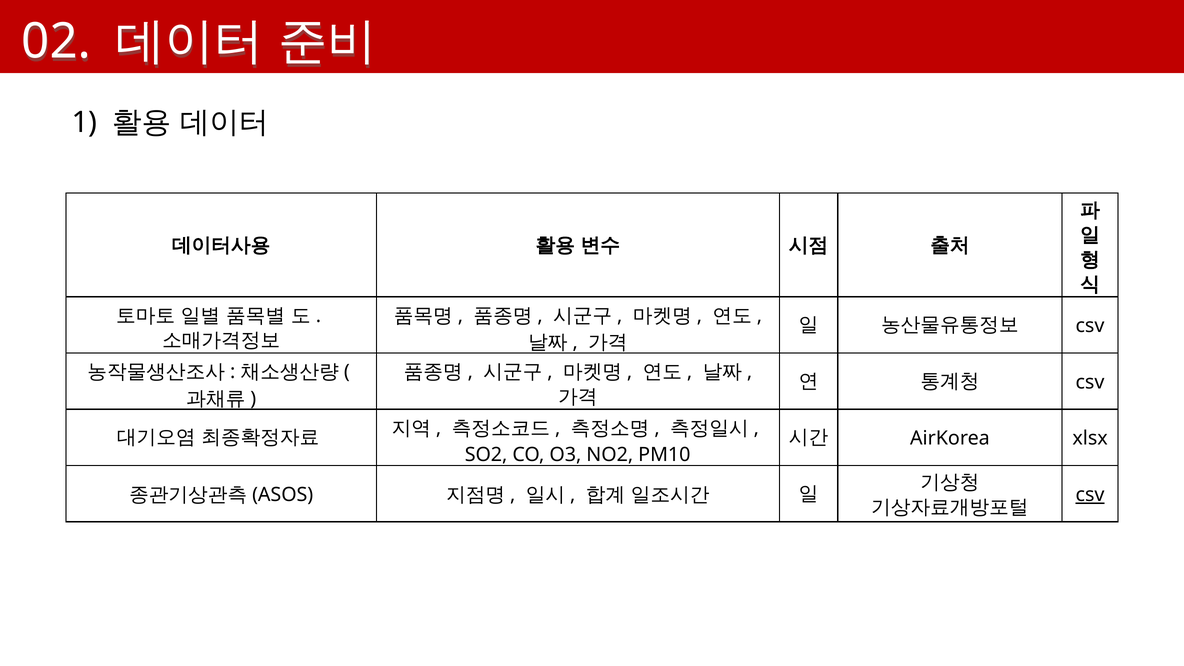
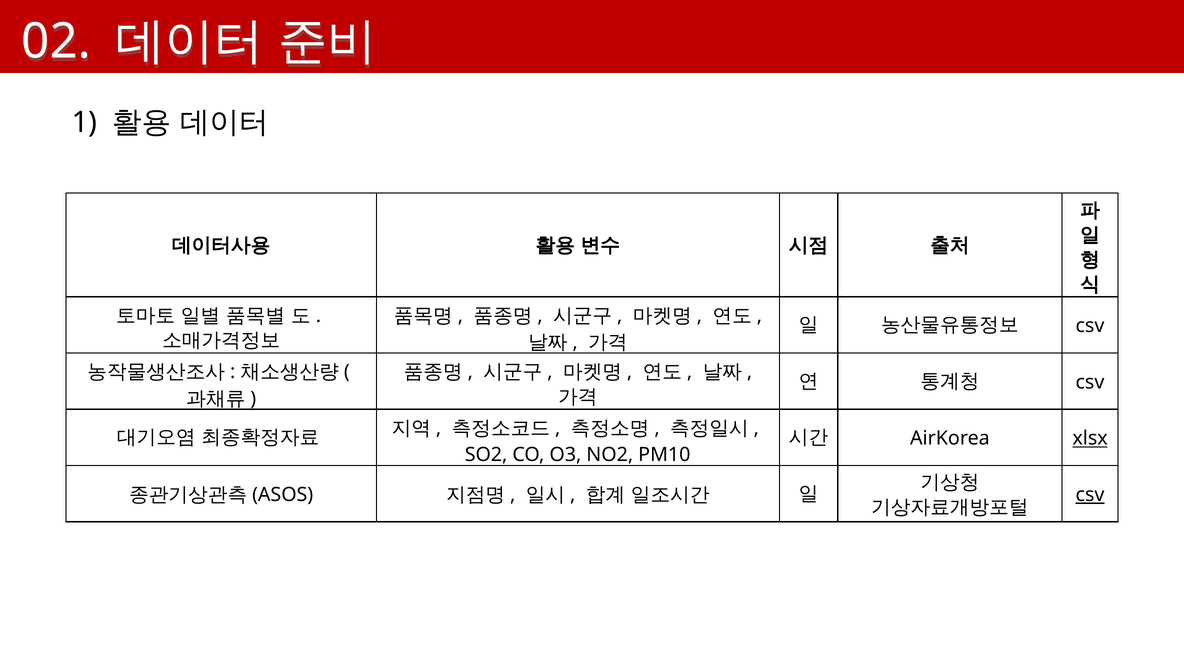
xlsx underline: none -> present (1090, 438)
